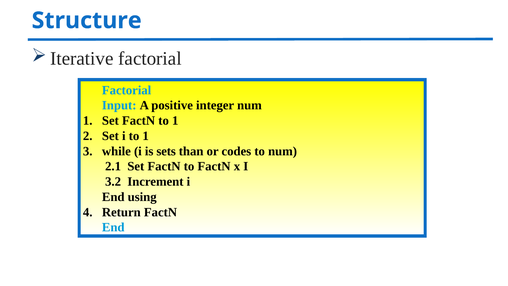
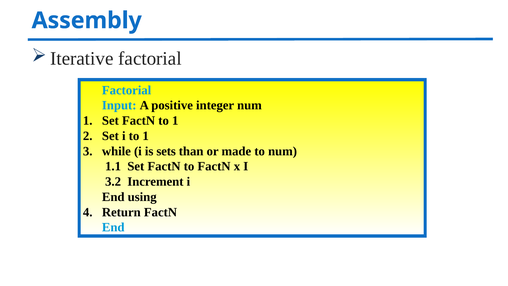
Structure: Structure -> Assembly (87, 20)
codes: codes -> made (236, 151)
2.1: 2.1 -> 1.1 (113, 166)
